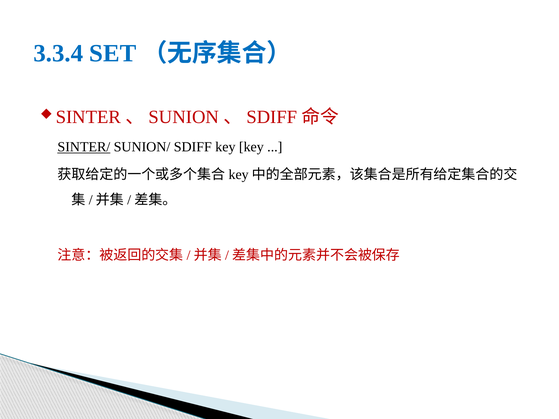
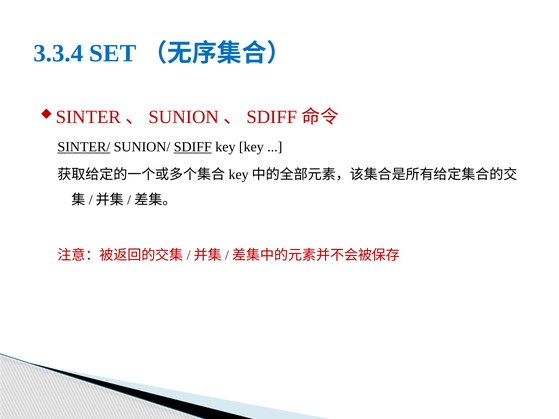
SDIFF underline: none -> present (193, 147)
